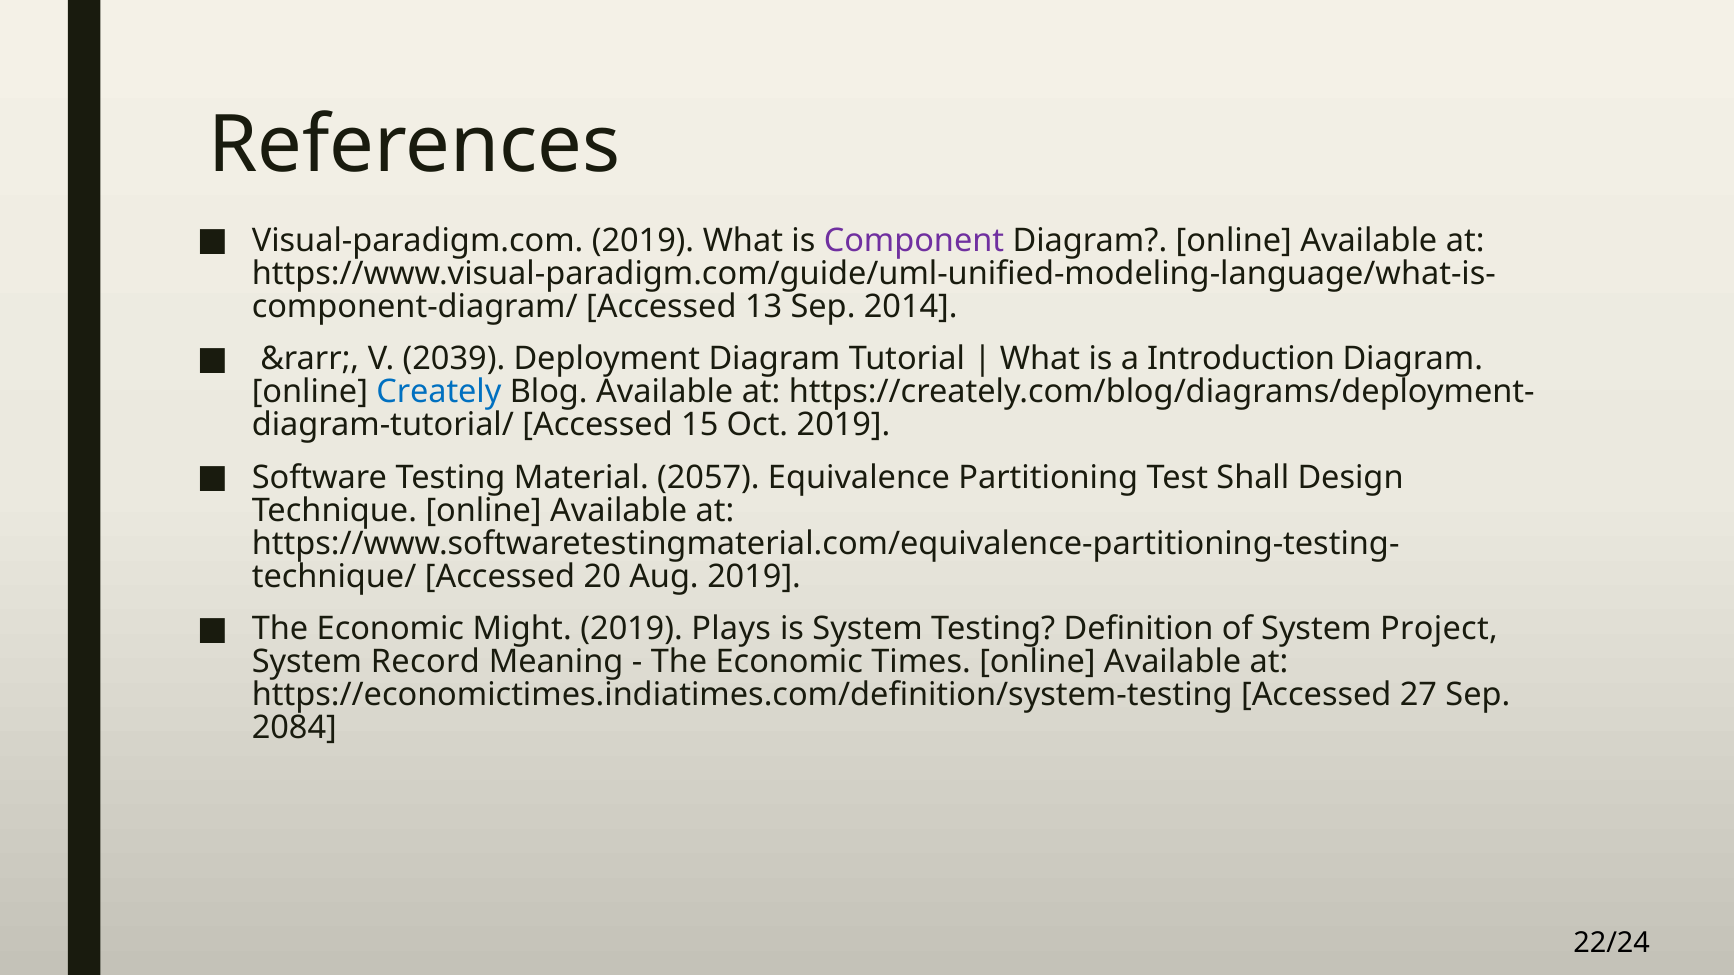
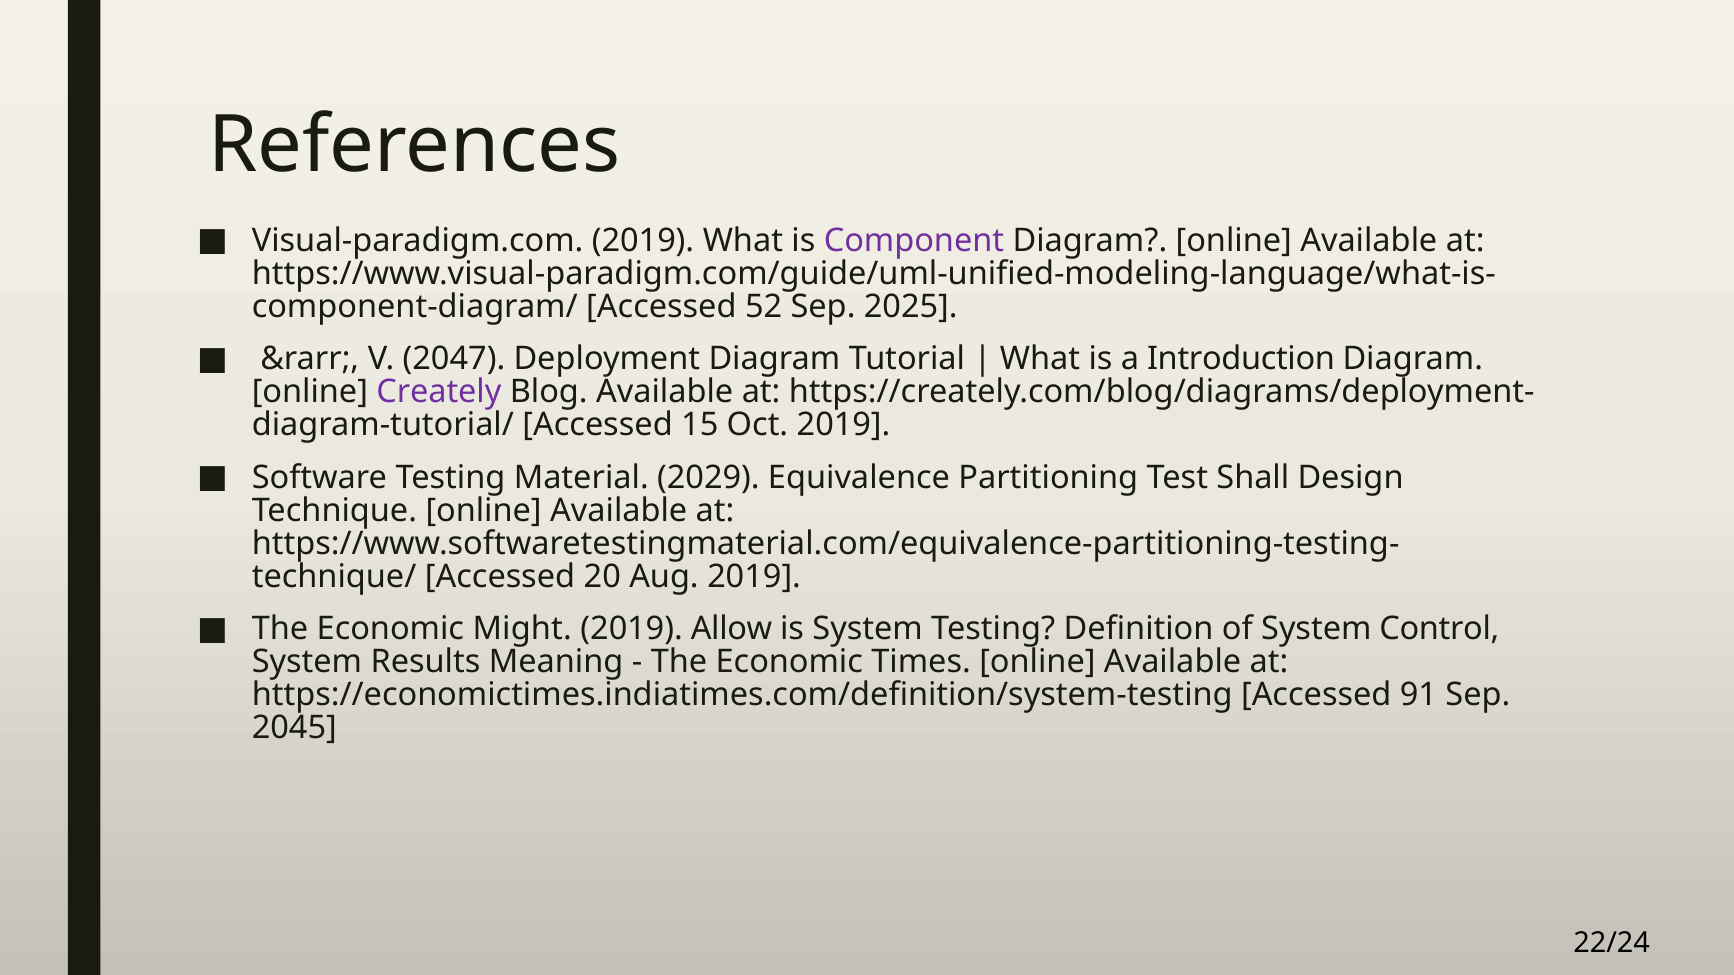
13: 13 -> 52 (764, 307)
2014: 2014 -> 2025 (911, 307)
2039: 2039 -> 2047 (454, 359)
Creately colour: blue -> purple (439, 392)
2057: 2057 -> 2029 (708, 478)
Plays: Plays -> Allow (731, 629)
Project: Project -> Control (1439, 629)
Record: Record -> Results (425, 662)
27: 27 -> 91 (1418, 695)
2084: 2084 -> 2045 (294, 728)
